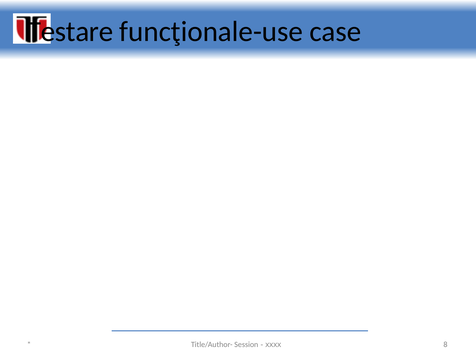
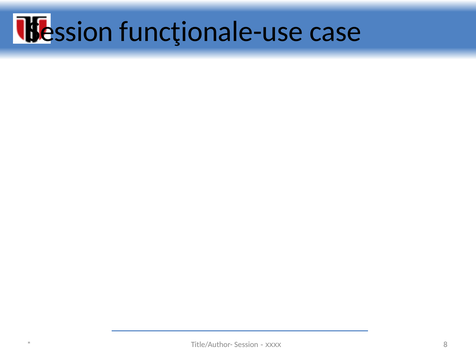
Testare: Testare -> Session (70, 31)
